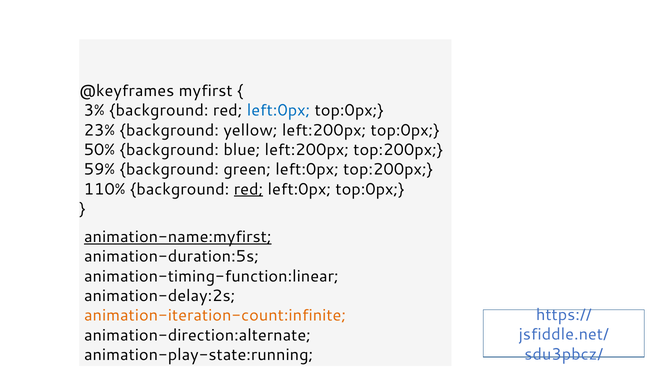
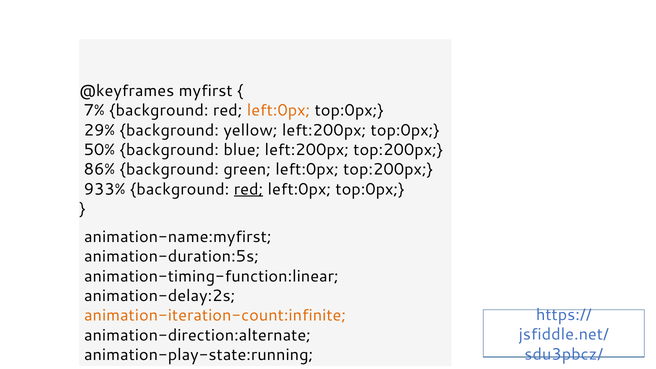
3%: 3% -> 7% (94, 110)
left:0px colour: blue -> orange (278, 110)
23%: 23% -> 29% (99, 130)
59%: 59% -> 86% (99, 169)
110%: 110% -> 933% (105, 189)
animation-name:myfirst underline: present -> none (178, 237)
